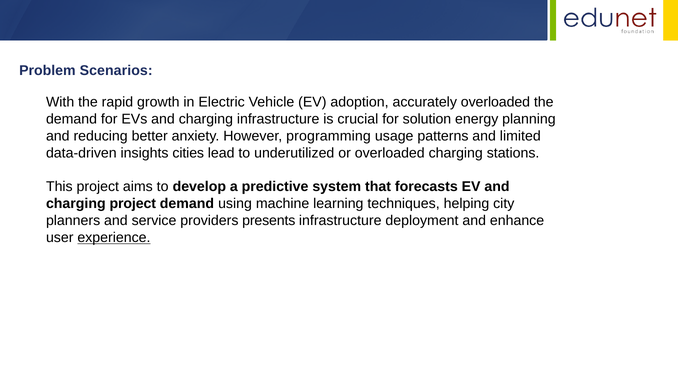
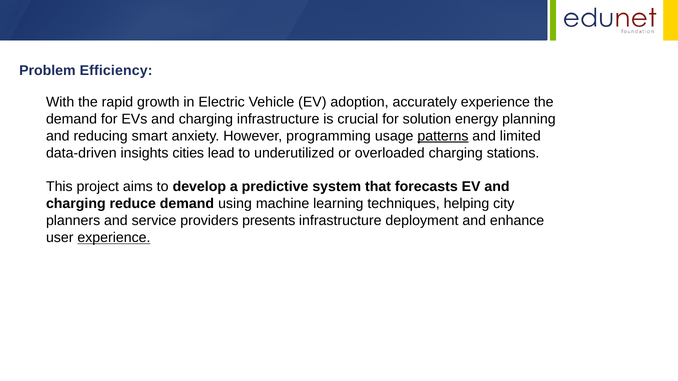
Scenarios: Scenarios -> Efficiency (116, 71)
accurately overloaded: overloaded -> experience (495, 102)
better: better -> smart (150, 136)
patterns underline: none -> present (443, 136)
charging project: project -> reduce (133, 204)
